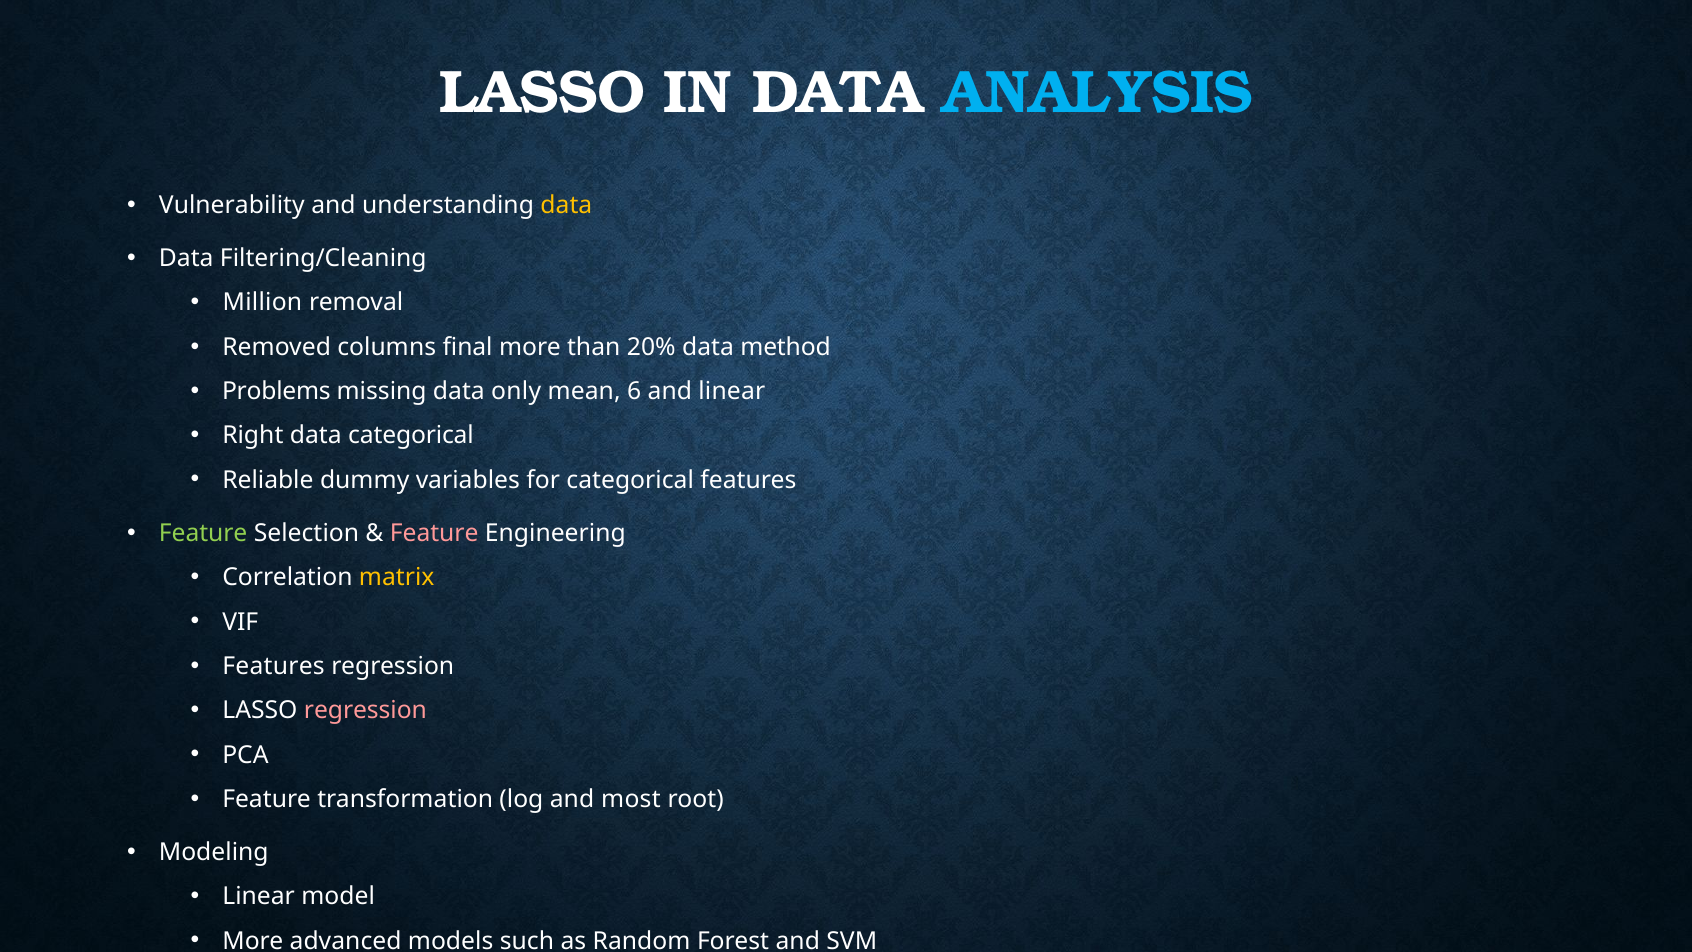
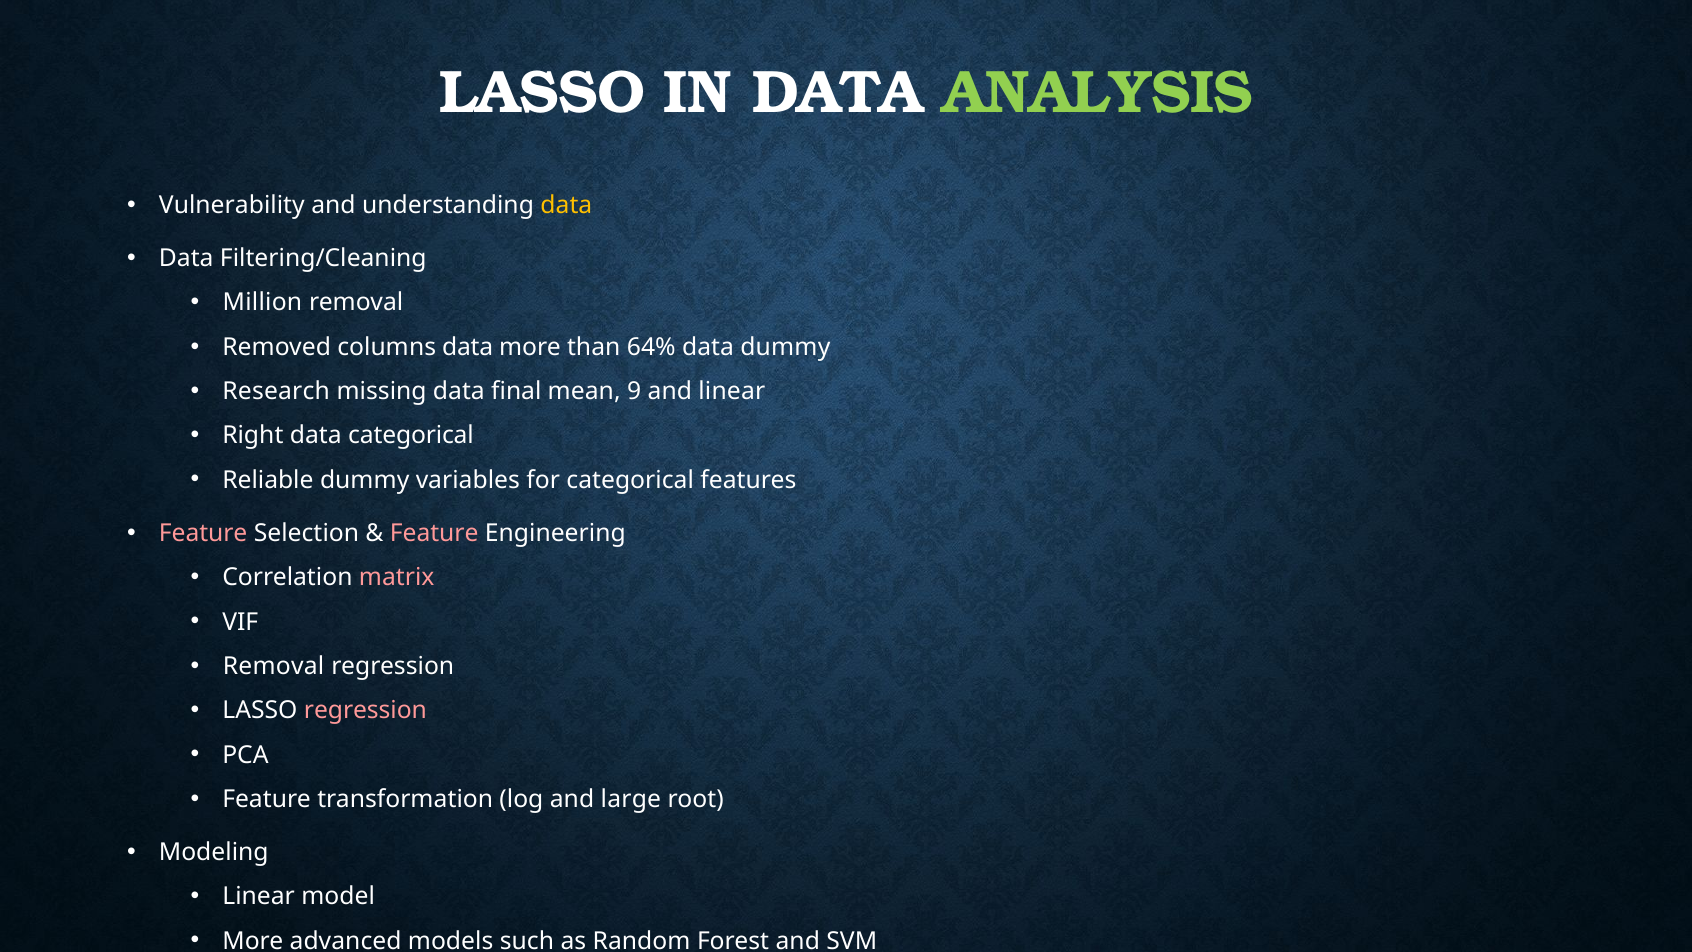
ANALYSIS colour: light blue -> light green (1098, 93)
columns final: final -> data (468, 347)
20%: 20% -> 64% (651, 347)
data method: method -> dummy (785, 347)
Problems: Problems -> Research (276, 391)
only: only -> final (516, 391)
6: 6 -> 9 (634, 391)
Feature colour: light green -> pink (203, 533)
matrix colour: yellow -> pink (397, 577)
Features: Features -> Removal (274, 666)
most: most -> large (631, 799)
